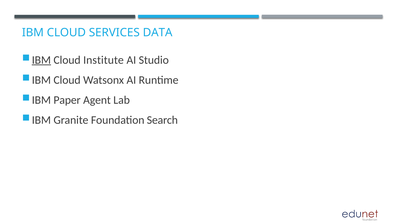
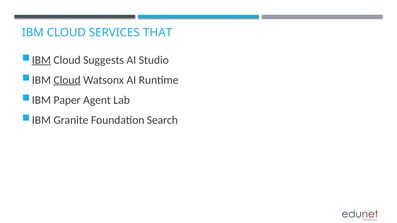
DATA: DATA -> THAT (158, 32)
Institute: Institute -> Suggests (104, 60)
Cloud underline: none -> present (67, 80)
